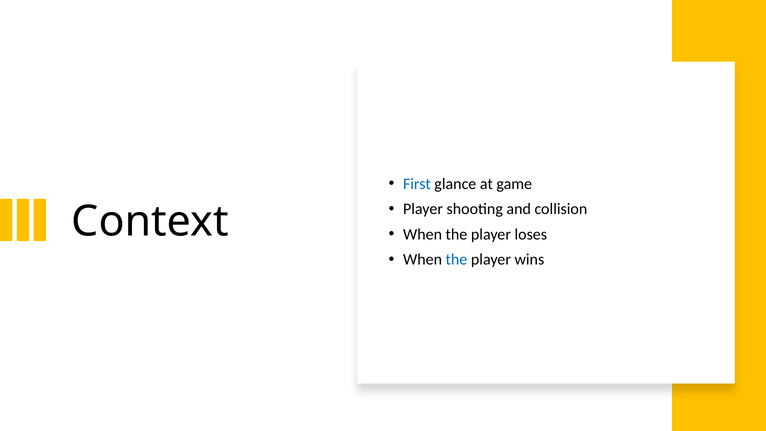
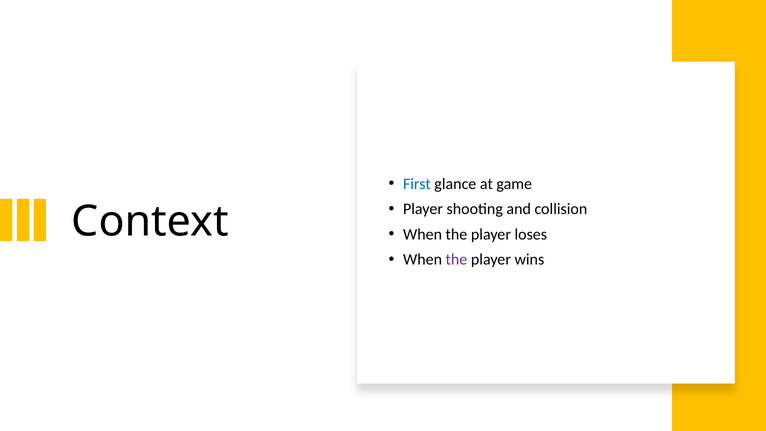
the colour: blue -> purple (456, 259)
